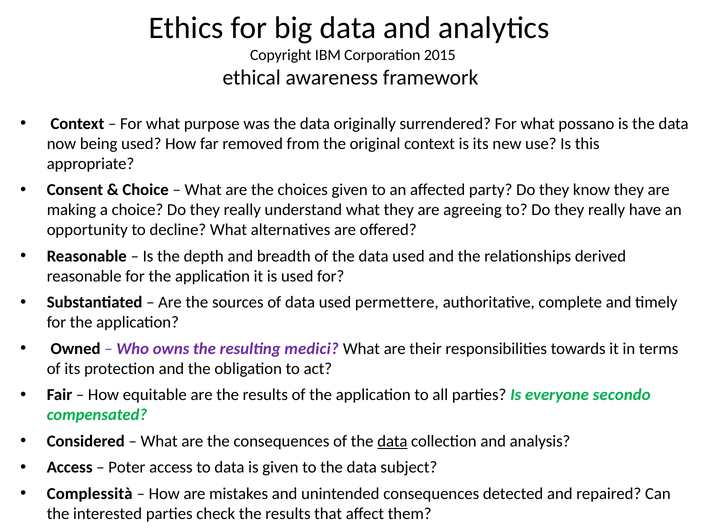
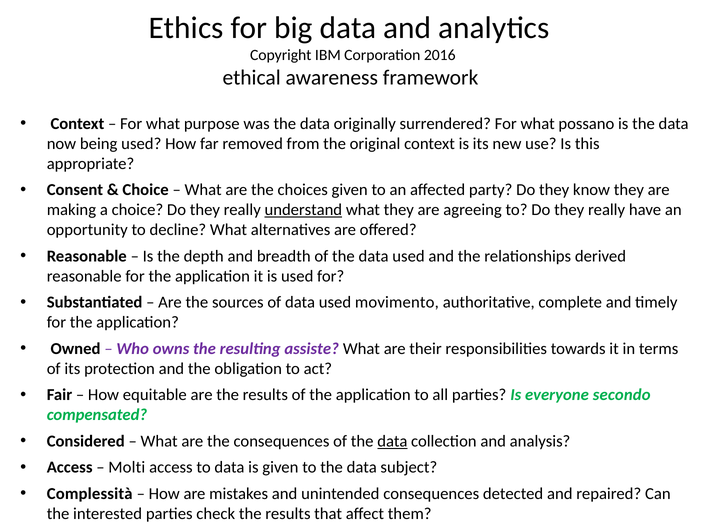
2015: 2015 -> 2016 (440, 55)
understand underline: none -> present (303, 210)
permettere: permettere -> movimento (397, 303)
medici: medici -> assiste (312, 349)
Poter: Poter -> Molti (127, 468)
